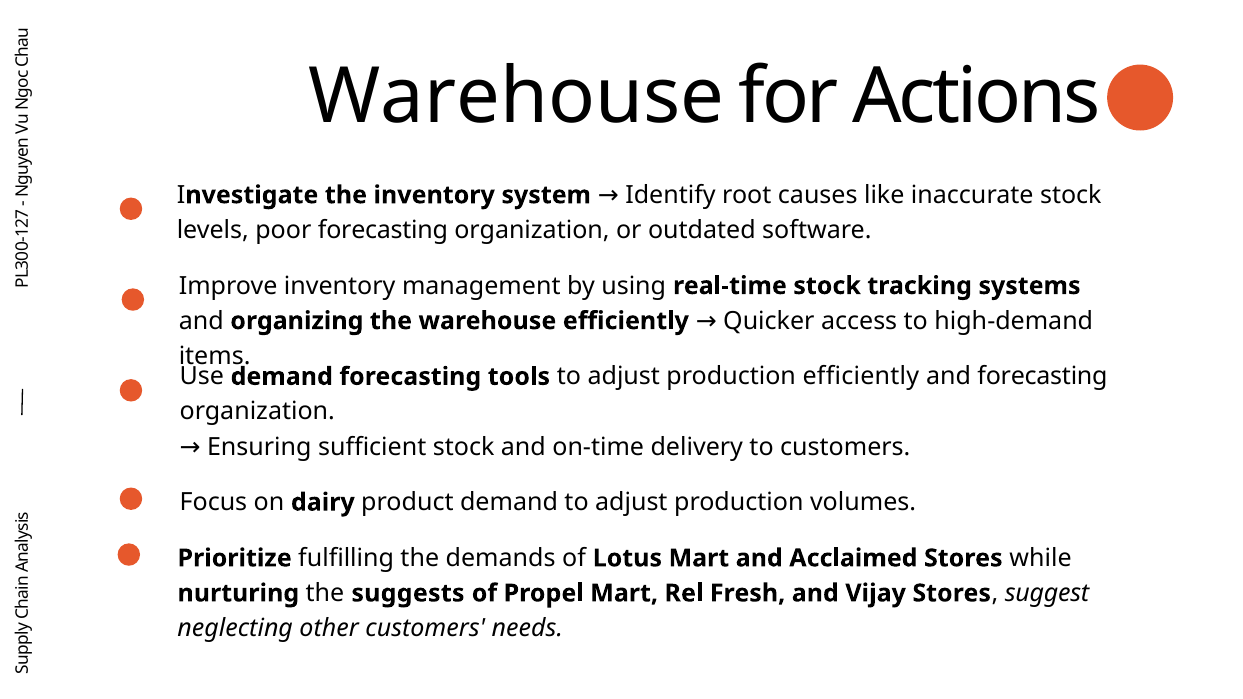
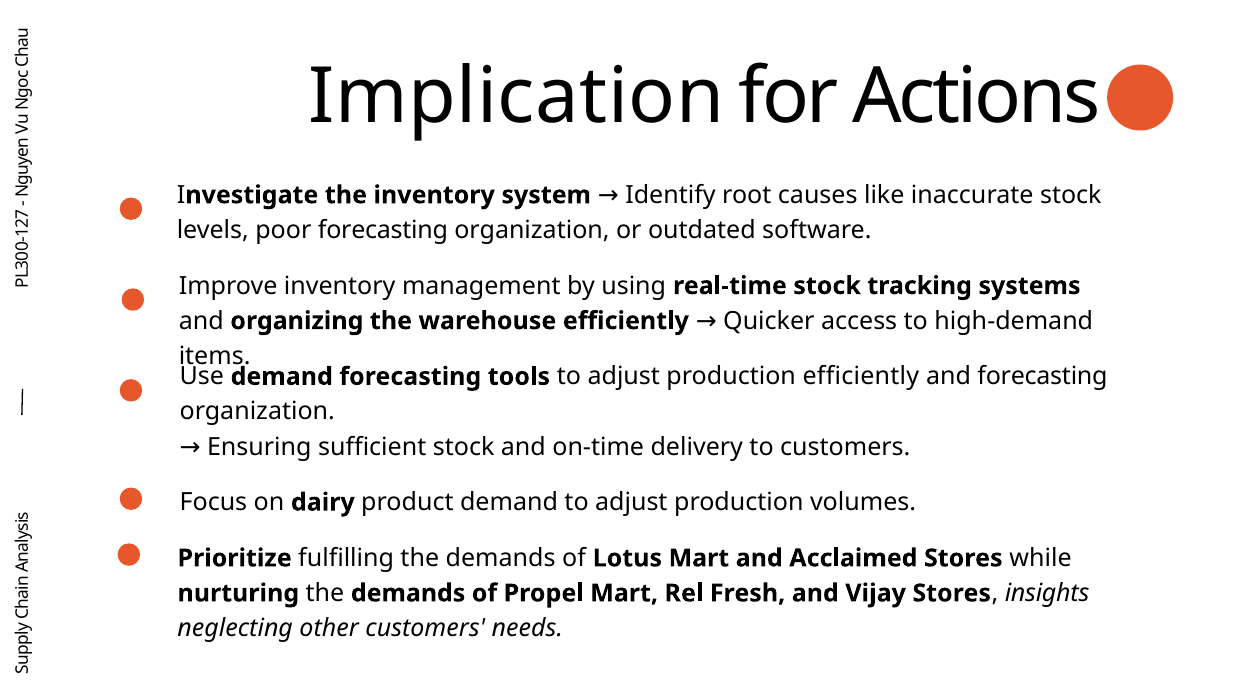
Warehouse: Warehouse -> Implication (516, 97)
nurturing the suggests: suggests -> demands (408, 593)
suggest: suggest -> insights (1047, 593)
